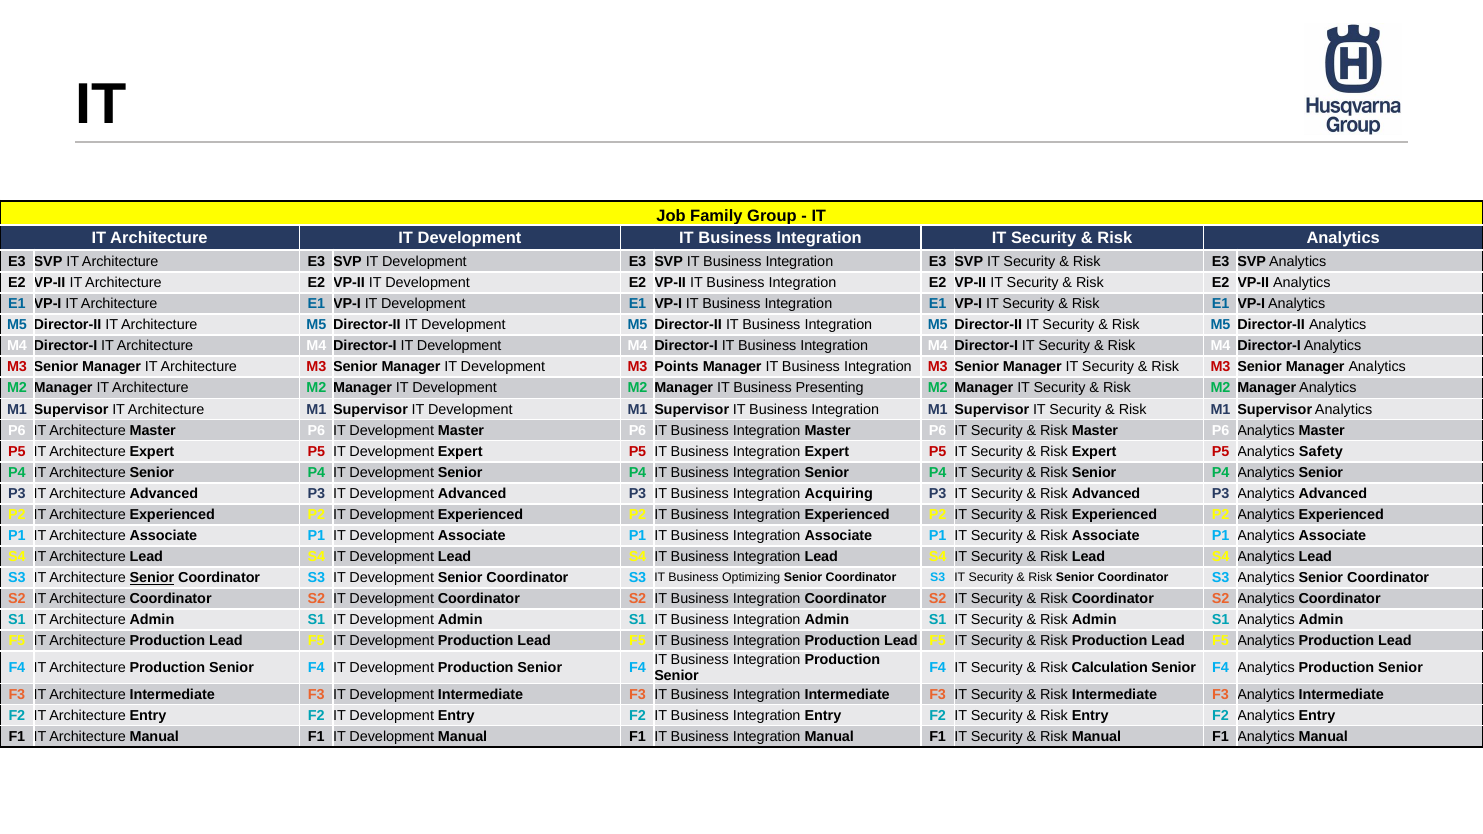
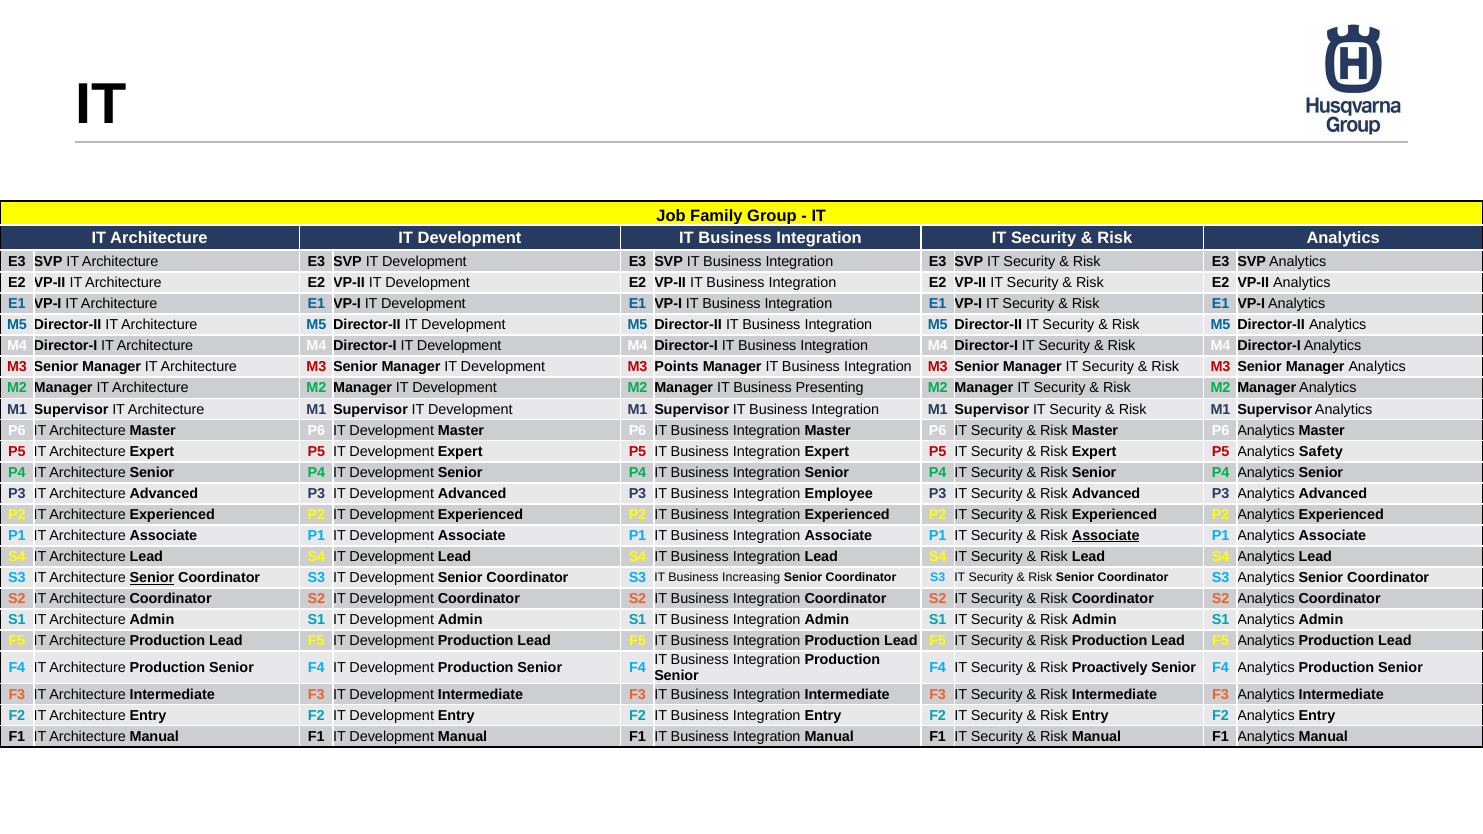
Acquiring: Acquiring -> Employee (839, 494)
Associate underline: none -> present (1106, 536)
Optimizing: Optimizing -> Increasing (751, 578)
Calculation: Calculation -> Proactively (1110, 668)
